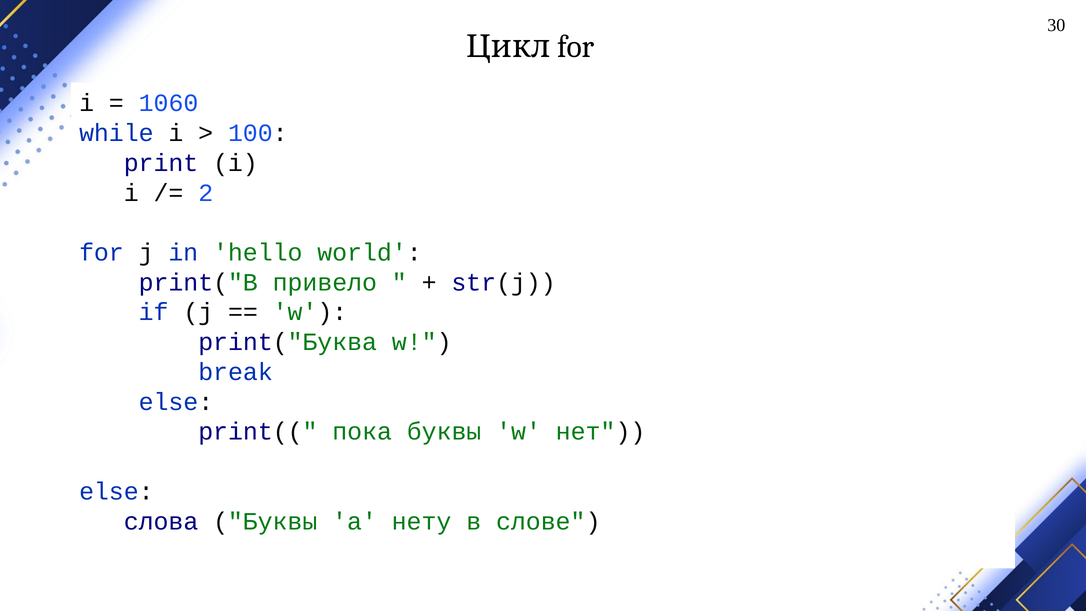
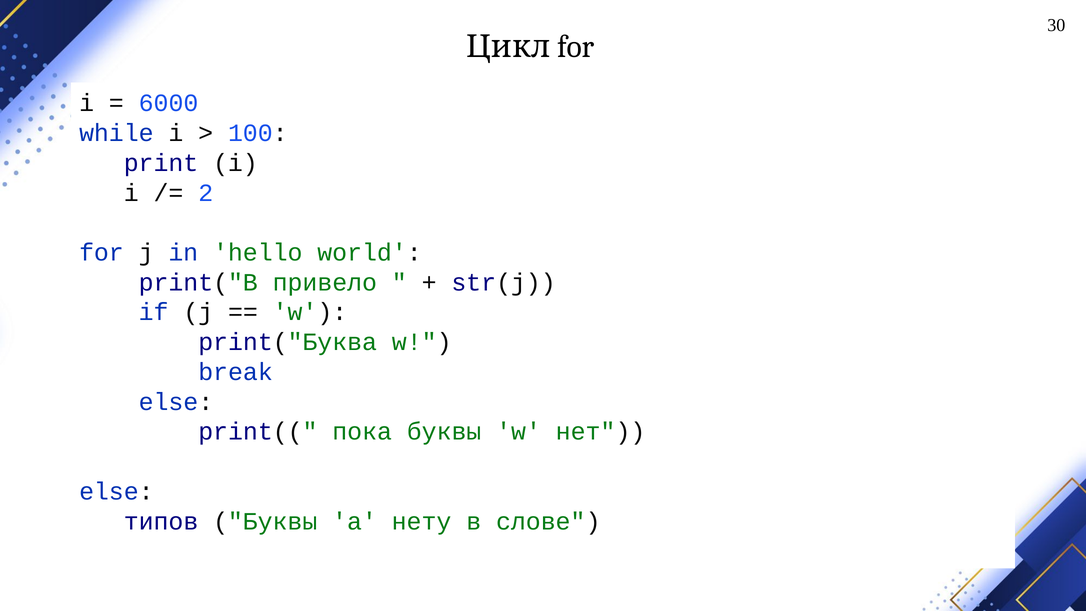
1060: 1060 -> 6000 (169, 103)
слова: слова -> типов (161, 521)
